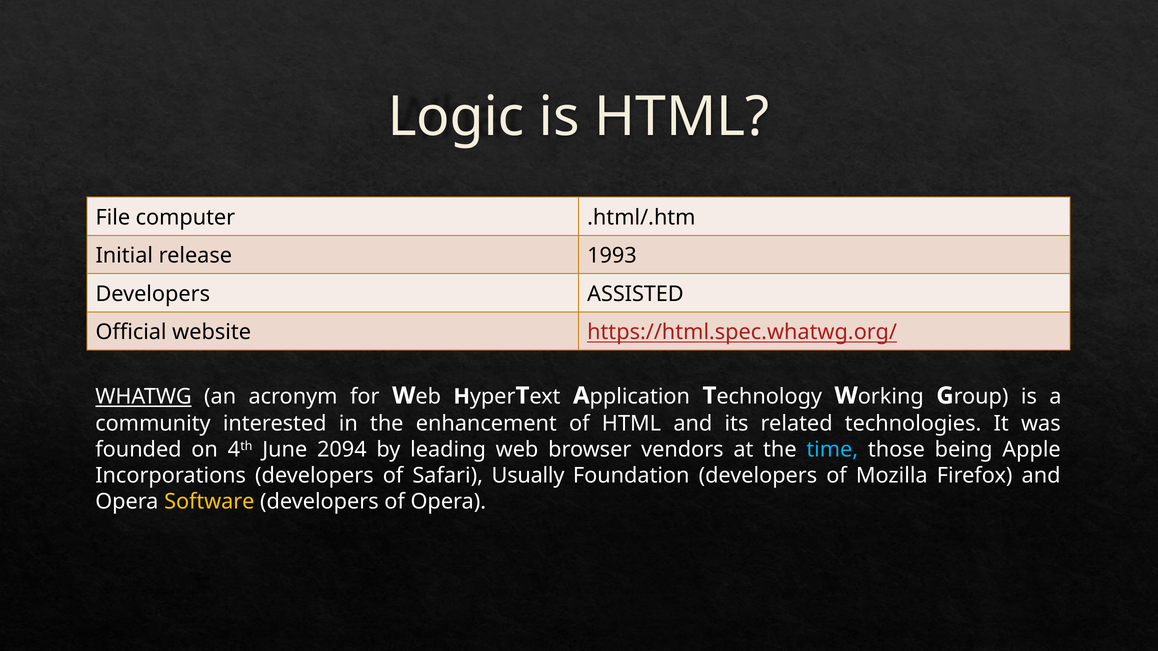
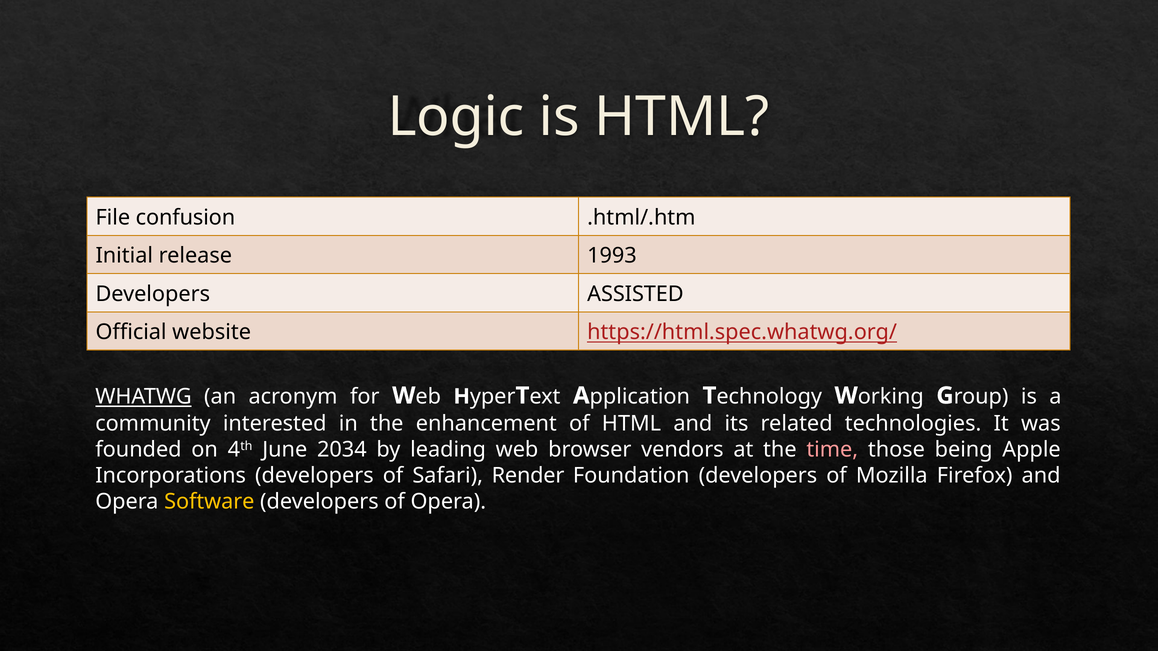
computer: computer -> confusion (185, 218)
2094: 2094 -> 2034 (342, 450)
time colour: light blue -> pink (832, 450)
Usually: Usually -> Render (528, 476)
